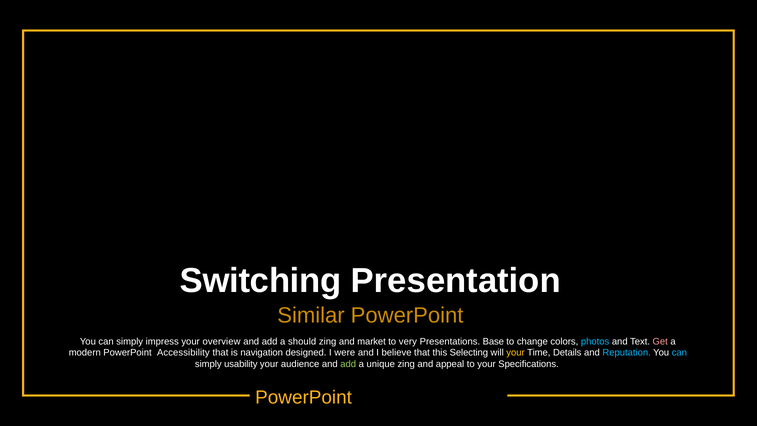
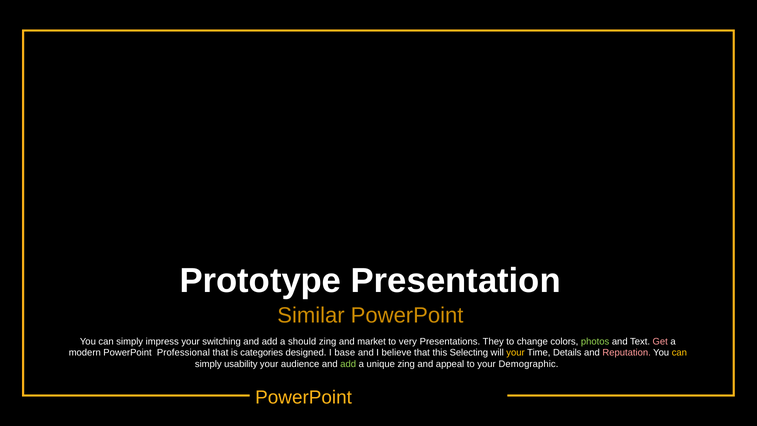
Switching: Switching -> Prototype (260, 281)
overview: overview -> switching (222, 341)
Base: Base -> They (493, 341)
photos colour: light blue -> light green (595, 341)
Accessibility: Accessibility -> Professional (183, 353)
navigation: navigation -> categories (262, 353)
were: were -> base (345, 353)
Reputation colour: light blue -> pink (627, 353)
can colour: light blue -> yellow (679, 353)
Specifications: Specifications -> Demographic (528, 364)
